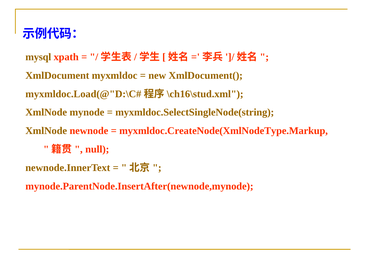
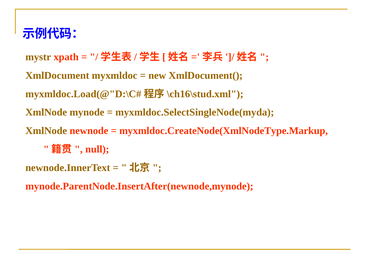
mysql: mysql -> mystr (38, 57)
myxmldoc.SelectSingleNode(string: myxmldoc.SelectSingleNode(string -> myxmldoc.SelectSingleNode(myda (195, 112)
